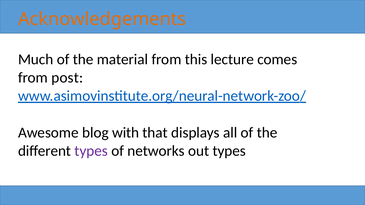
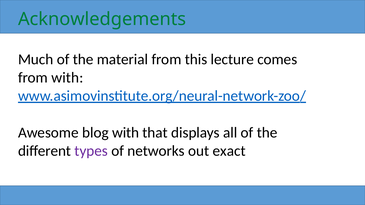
Acknowledgements colour: orange -> green (102, 19)
from post: post -> with (67, 78)
out types: types -> exact (229, 151)
